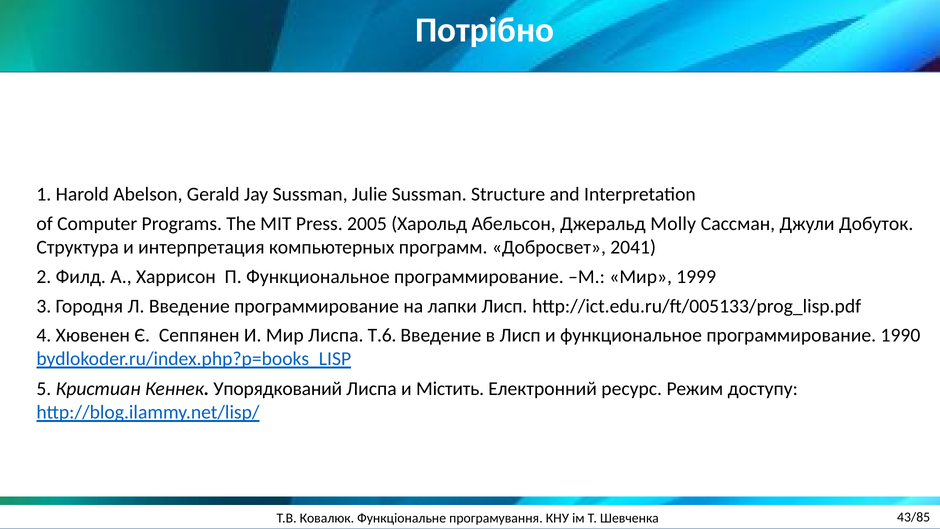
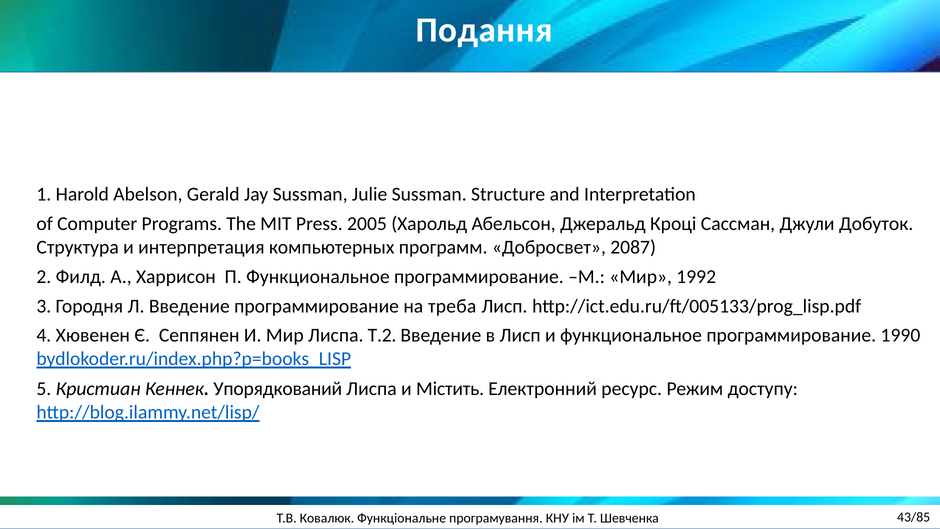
Потрібно: Потрібно -> Подання (484, 30)
Molly: Molly -> Кроці (673, 224)
2041: 2041 -> 2087 (633, 247)
1999: 1999 -> 1992 (696, 277)
лапки: лапки -> треба (452, 306)
Т.6: Т.6 -> Т.2 (382, 335)
